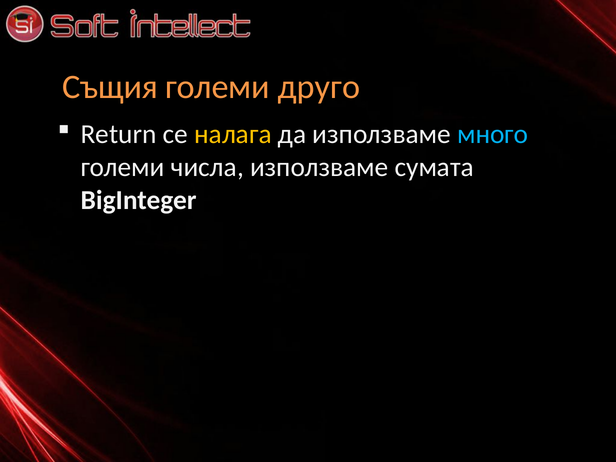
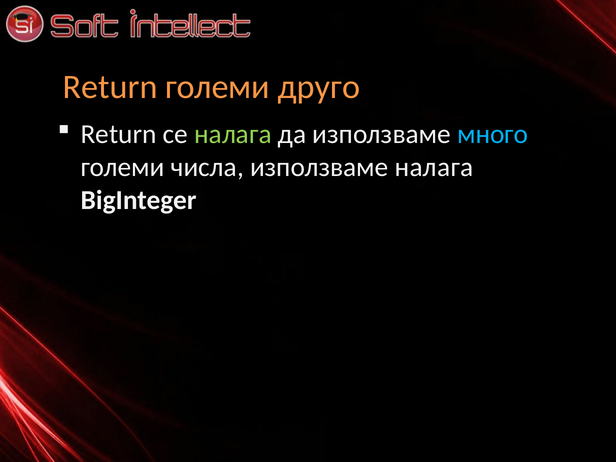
Същия: Същия -> Return (110, 87)
налага colour: yellow -> light green (233, 134)
използваме сумата: сумата -> налага (434, 167)
